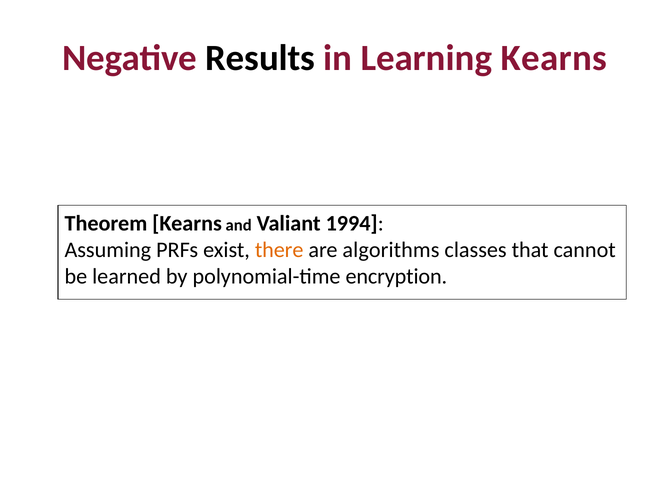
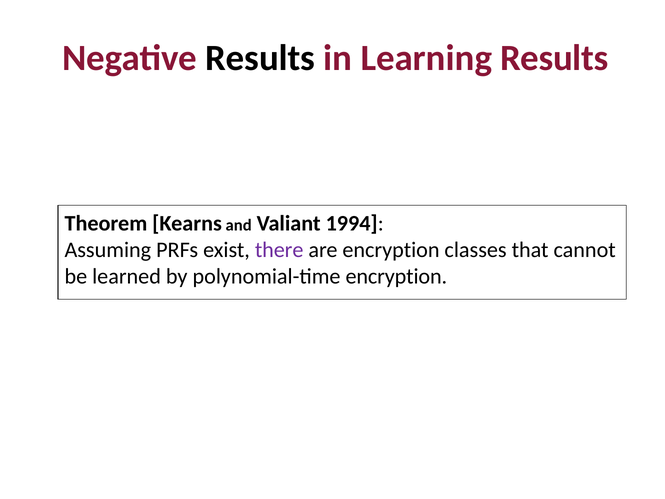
Learning Kearns: Kearns -> Results (554, 58)
there colour: orange -> purple (279, 250)
are algorithms: algorithms -> encryption (391, 250)
